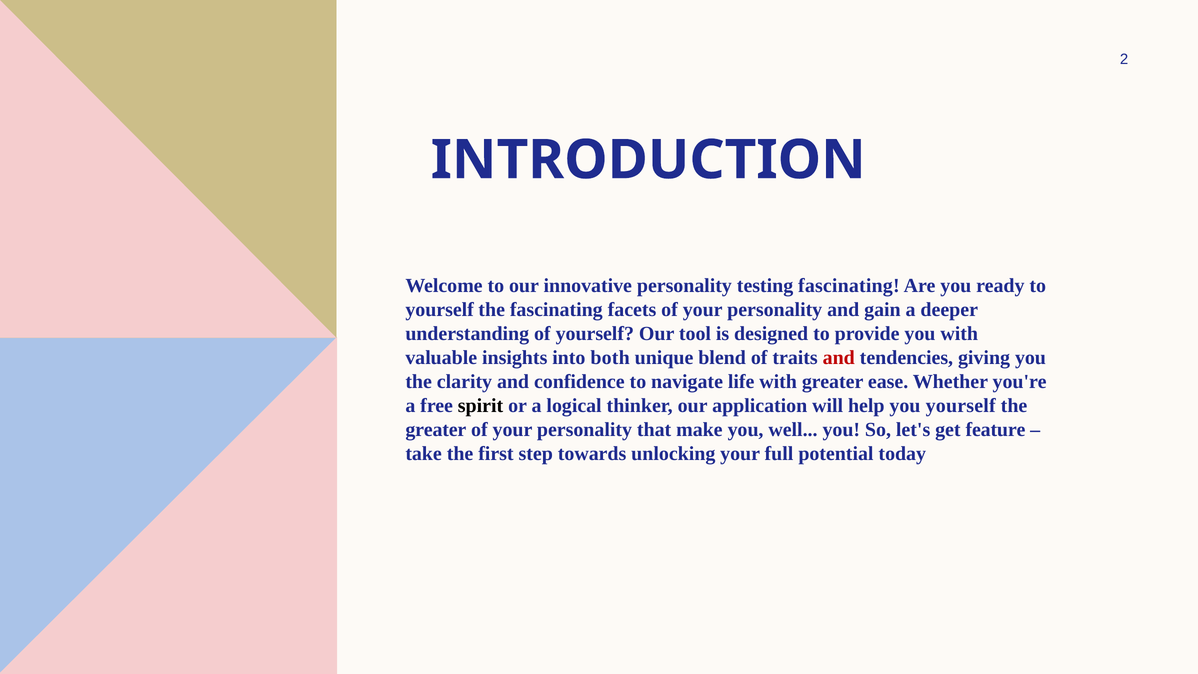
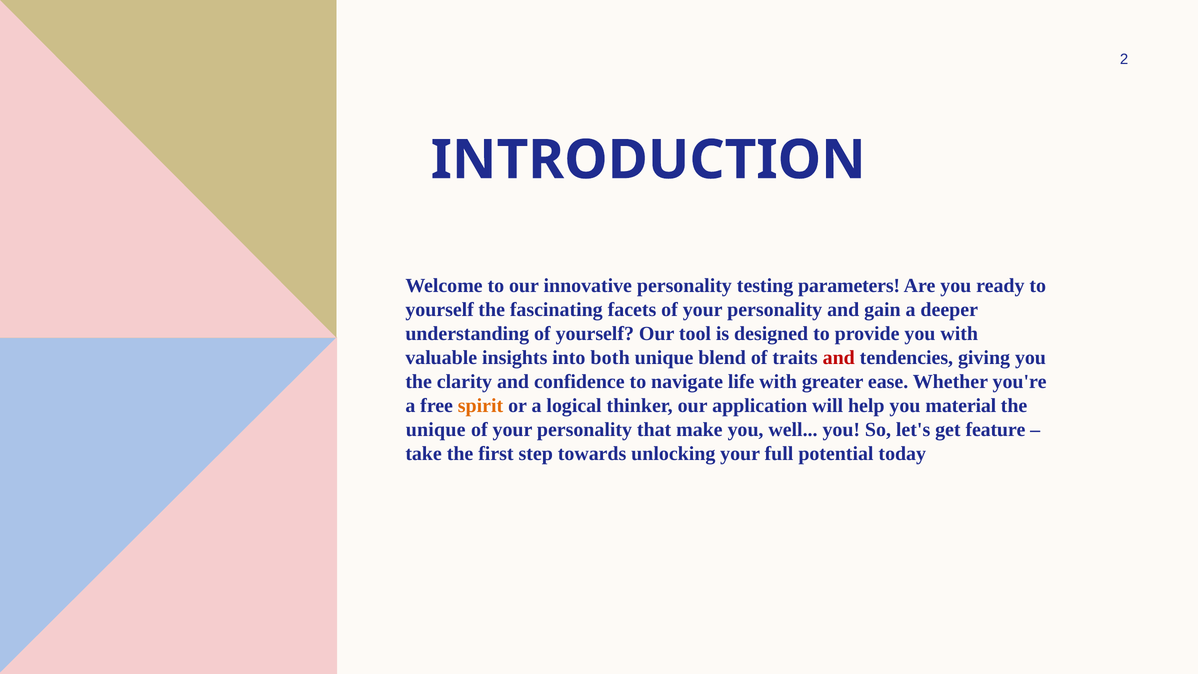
testing fascinating: fascinating -> parameters (849, 286)
spirit colour: black -> orange (481, 406)
you yourself: yourself -> material (961, 406)
greater: greater -> unique (436, 430)
